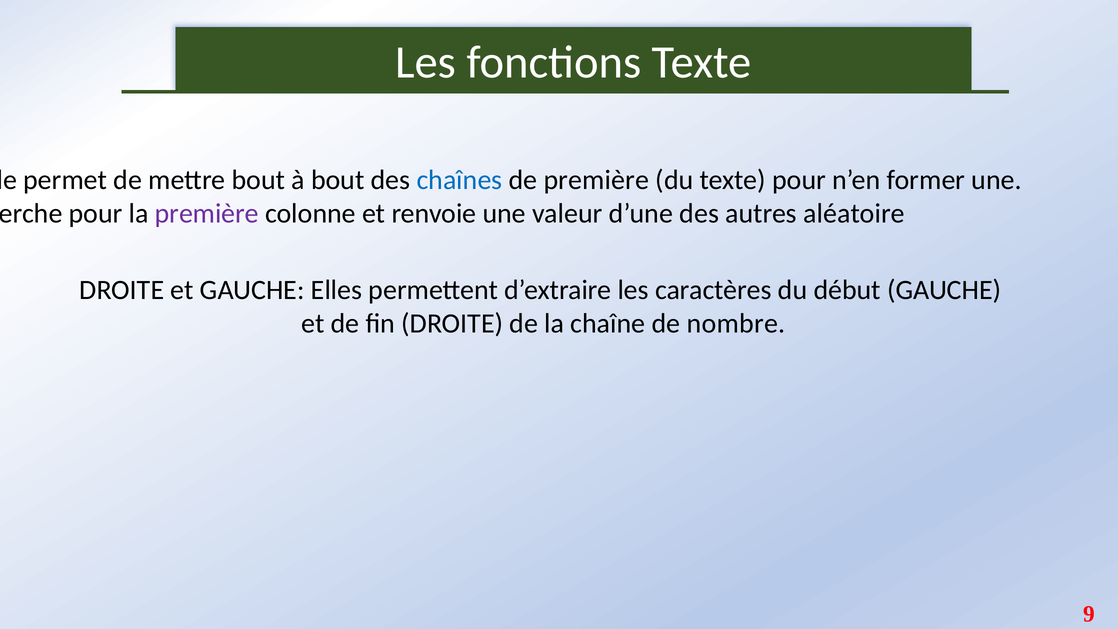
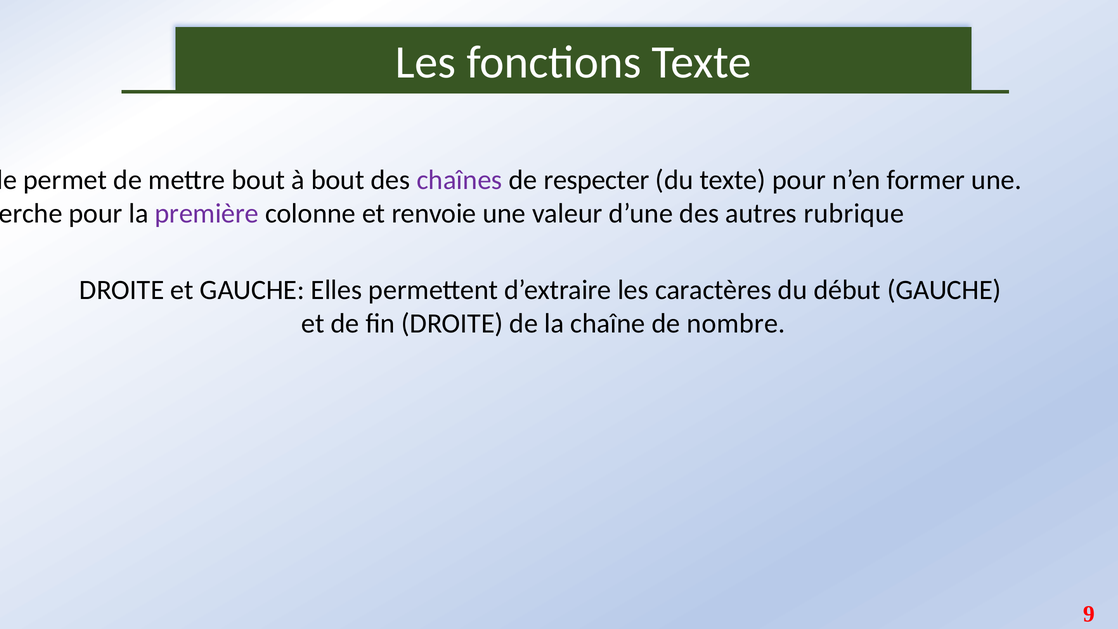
chaînes colour: blue -> purple (459, 180)
de première: première -> respecter (597, 180)
aléatoire: aléatoire -> rubrique (854, 213)
